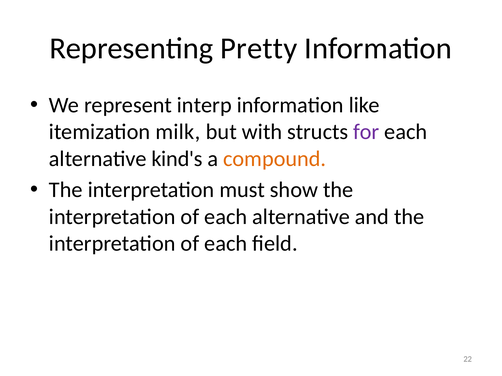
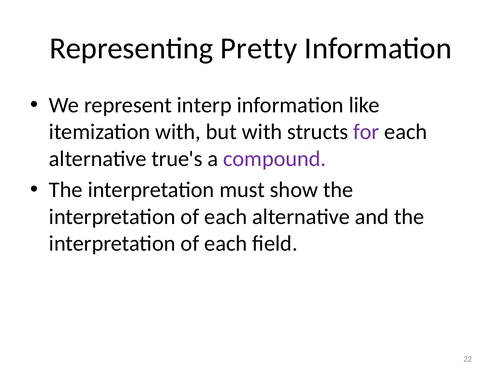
itemization milk: milk -> with (178, 132)
kind's: kind's -> true's (177, 159)
compound colour: orange -> purple (275, 159)
